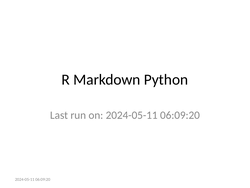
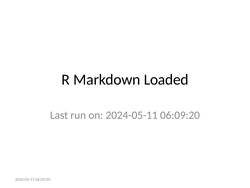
Python: Python -> Loaded (166, 79)
